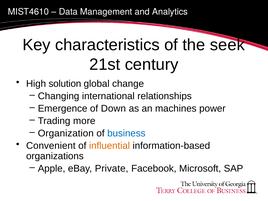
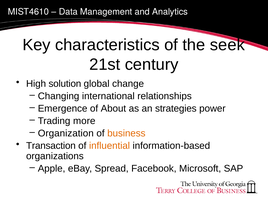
Down: Down -> About (113, 109)
machines: machines -> strategies (176, 109)
business colour: blue -> orange (126, 133)
Convenient: Convenient -> Transaction (51, 146)
Private: Private -> Spread (112, 168)
